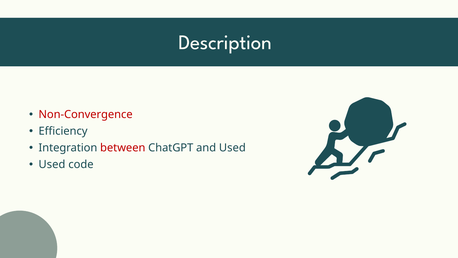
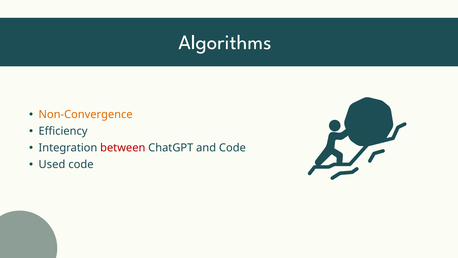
Description: Description -> Algorithms (225, 42)
Non-Convergence colour: red -> orange (86, 114)
and Used: Used -> Code (232, 148)
